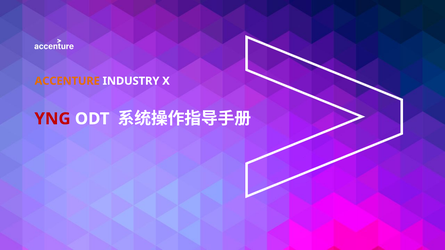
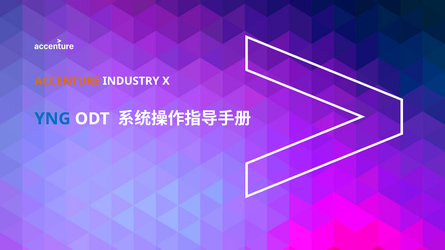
YNG colour: red -> blue (53, 119)
